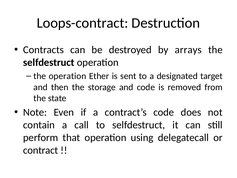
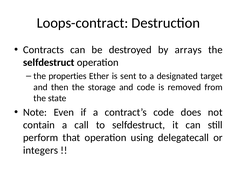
the operation: operation -> properties (68, 76)
contract: contract -> integers (41, 150)
